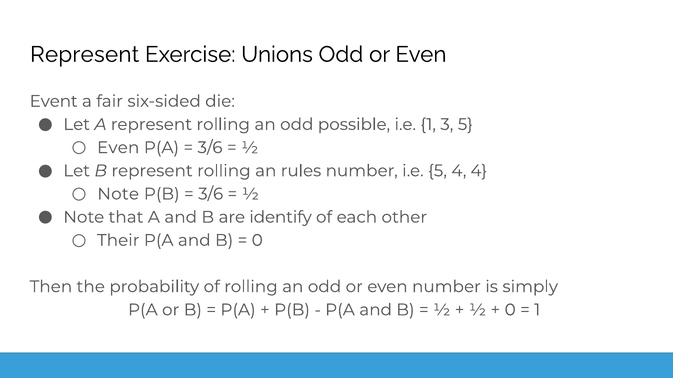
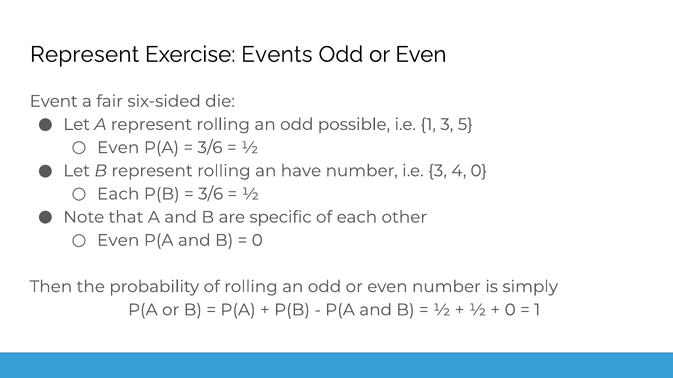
Unions: Unions -> Events (277, 55)
rules: rules -> have (301, 171)
i.e 5: 5 -> 3 (438, 171)
4 4: 4 -> 0 (479, 171)
Note: Note -> Each (118, 194)
identify: identify -> specific (281, 217)
Their: Their -> Even (118, 241)
